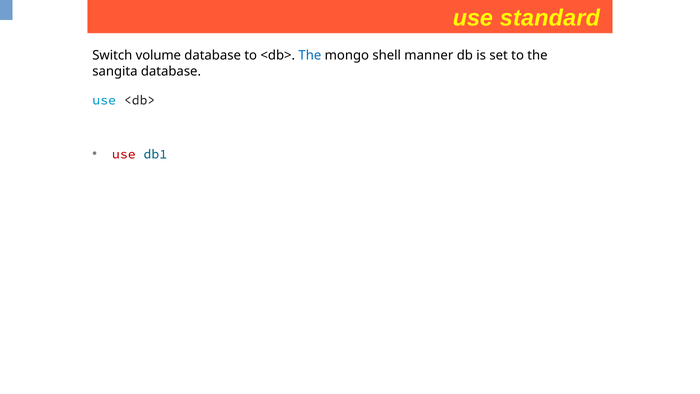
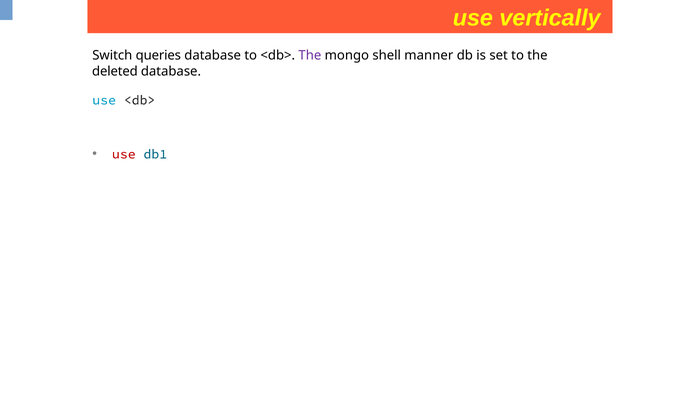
standard: standard -> vertically (550, 18)
volume: volume -> queries (158, 56)
The colour: blue -> purple (310, 56)
sangita: sangita -> deleted (115, 71)
